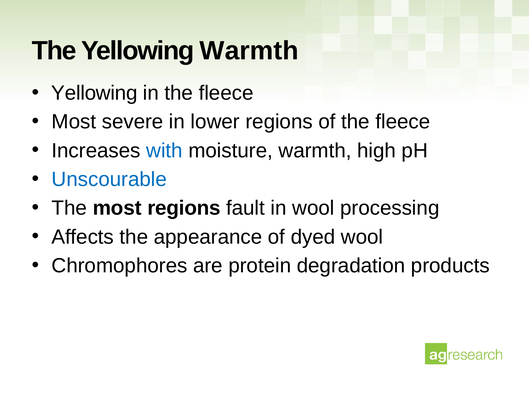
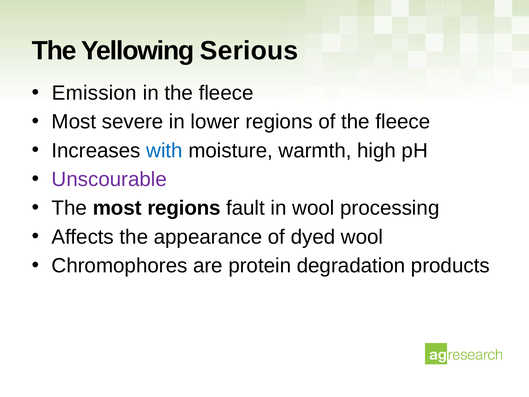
Yellowing Warmth: Warmth -> Serious (249, 51)
Yellowing: Yellowing -> Emission (94, 93)
Unscourable colour: blue -> purple (109, 179)
